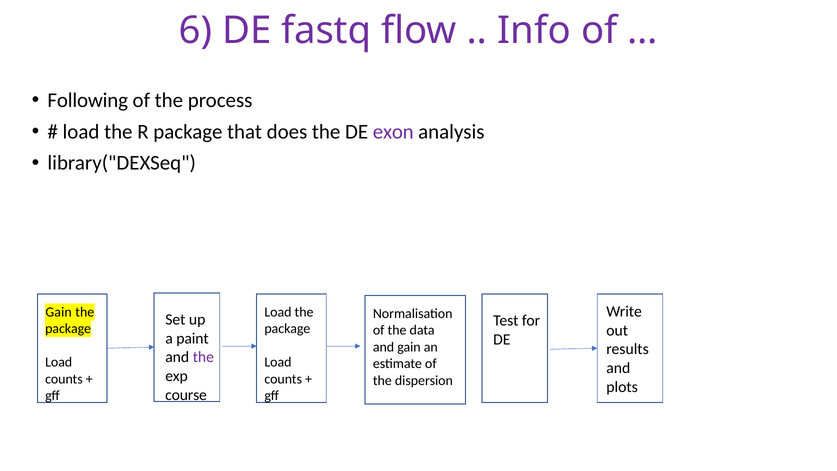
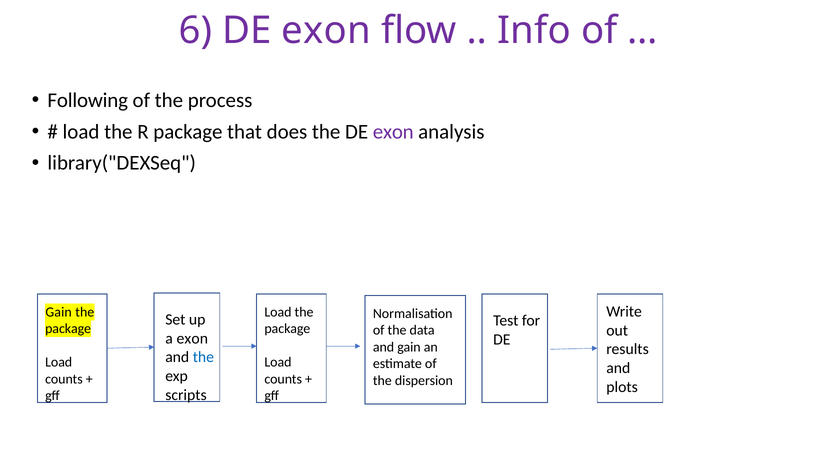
6 DE fastq: fastq -> exon (326, 31)
a paint: paint -> exon (192, 338)
the colour: purple -> blue (203, 357)
course: course -> scripts (186, 395)
